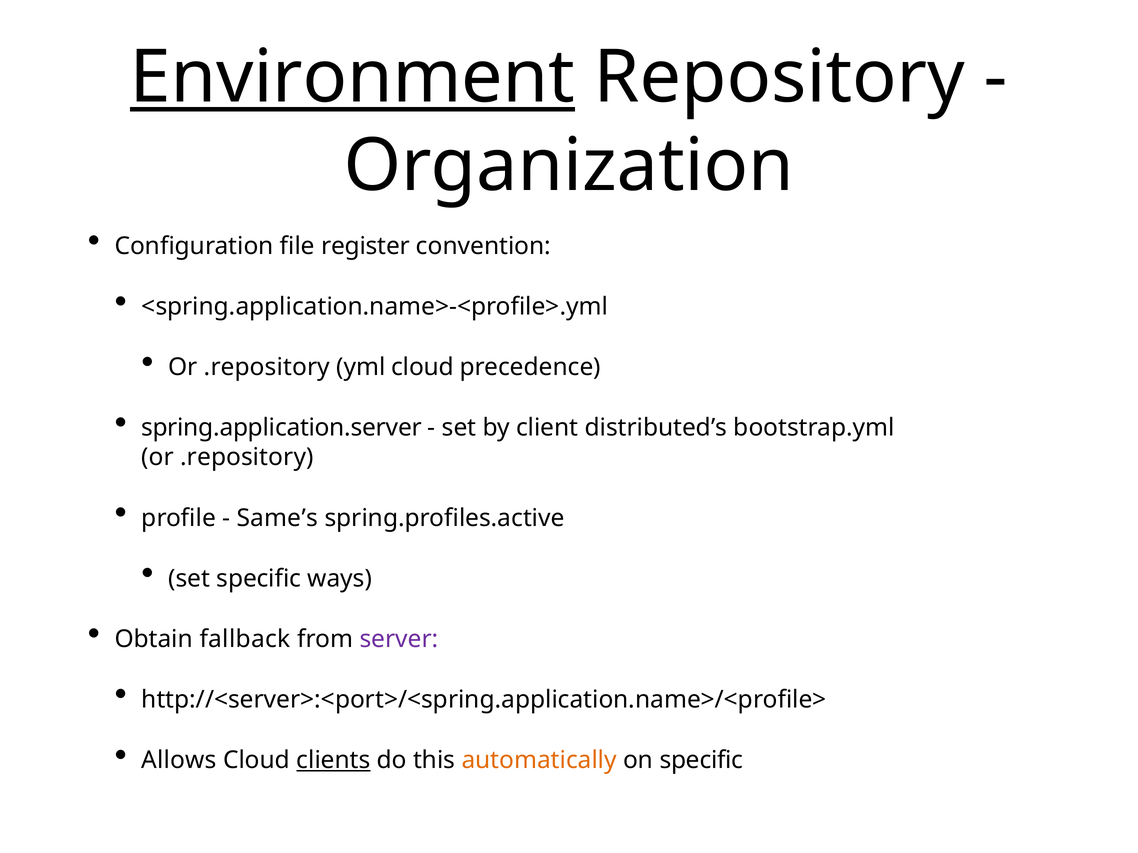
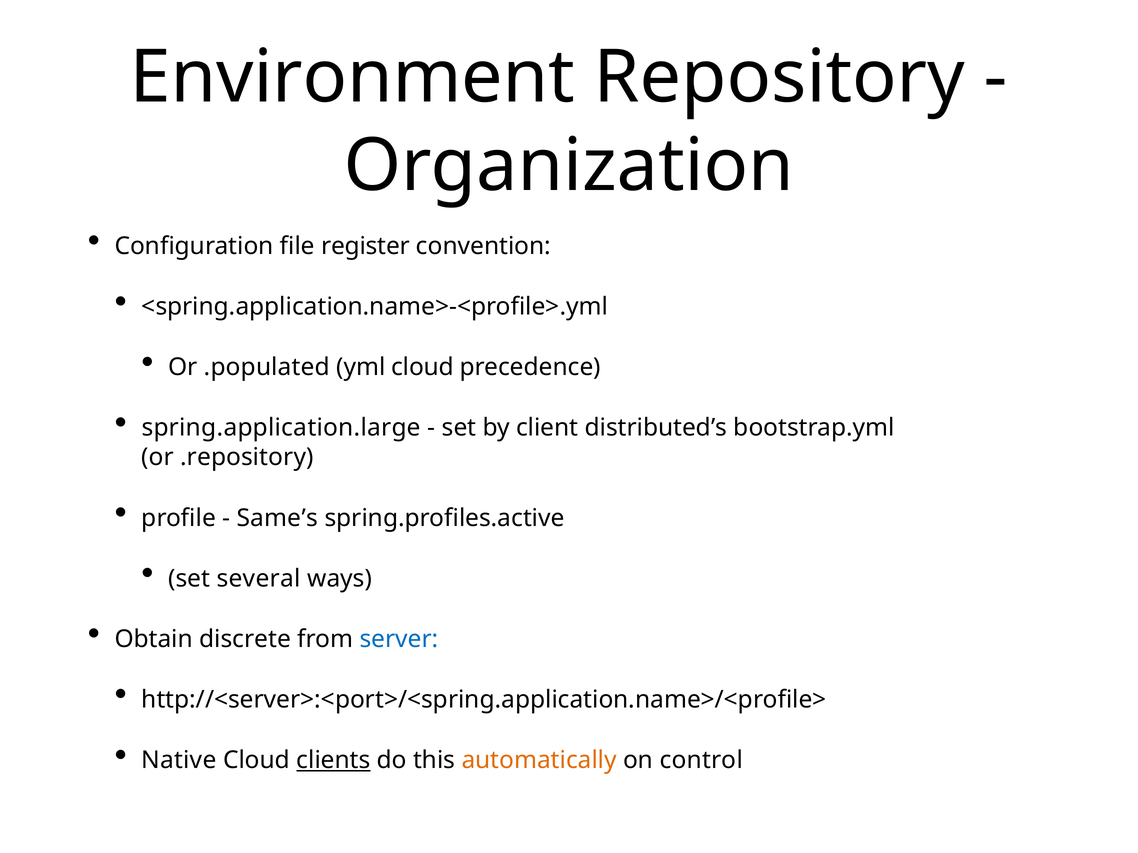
Environment underline: present -> none (352, 78)
.repository: .repository -> .populated (267, 368)
spring.application.server: spring.application.server -> spring.application.large (281, 428)
set specific: specific -> several (259, 579)
fallback: fallback -> discrete (245, 639)
server colour: purple -> blue (399, 639)
Allows: Allows -> Native (179, 761)
on specific: specific -> control (701, 761)
